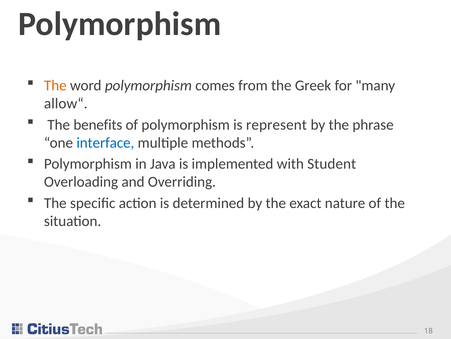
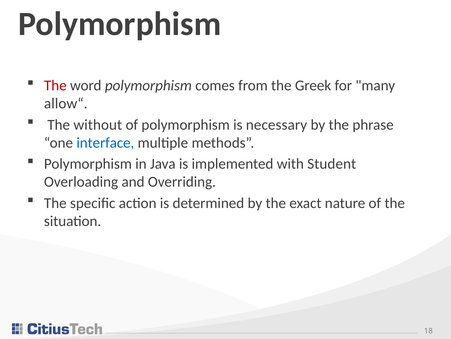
The colour: orange -> red (55, 85)
benefits: benefits -> without (98, 124)
represent: represent -> necessary (276, 124)
